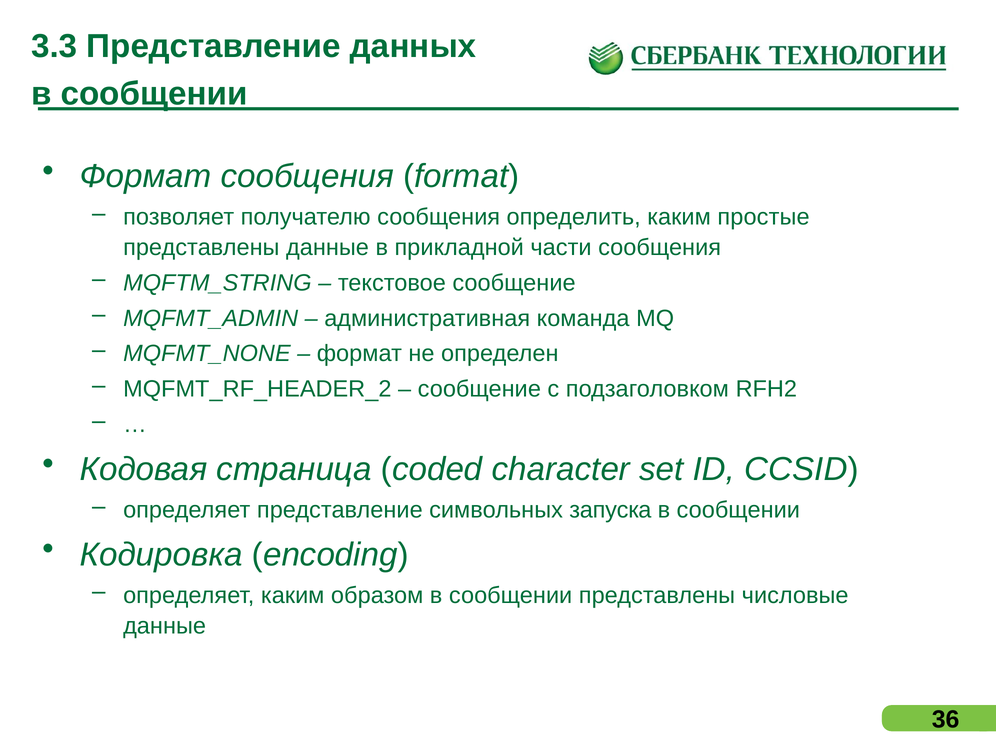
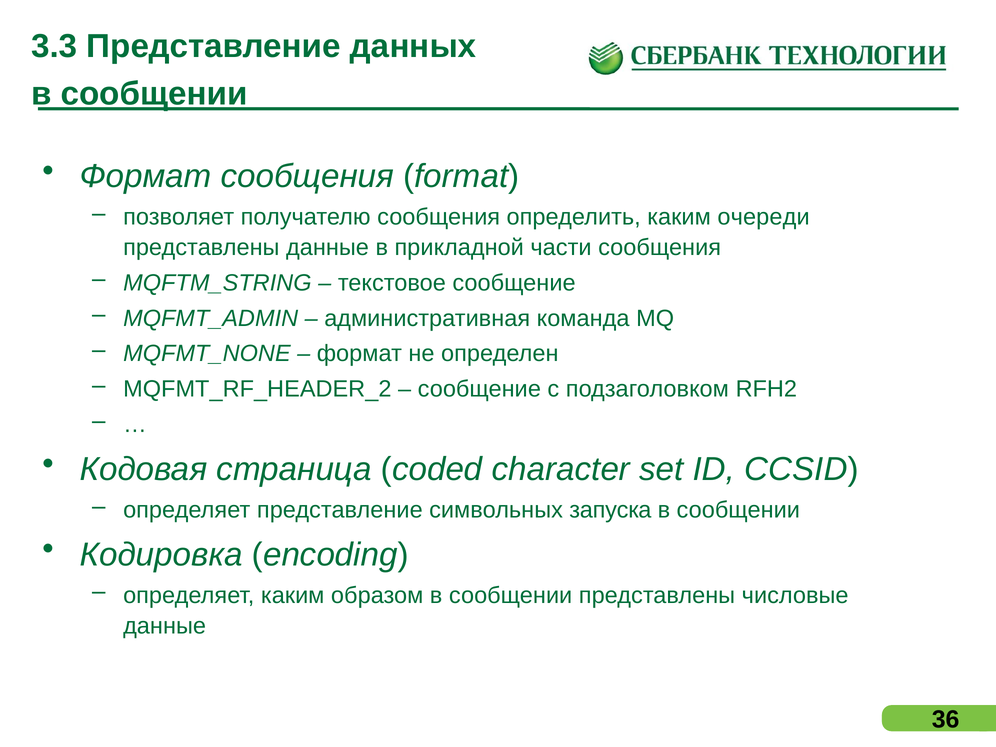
простые: простые -> очереди (764, 217)
